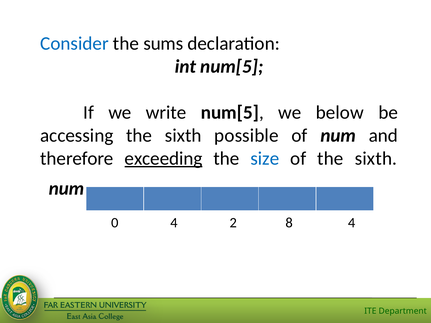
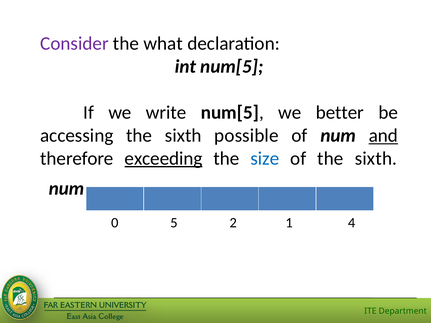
Consider colour: blue -> purple (74, 44)
sums: sums -> what (163, 44)
below: below -> better (340, 113)
and underline: none -> present (383, 136)
0 4: 4 -> 5 (174, 223)
8: 8 -> 1 (289, 223)
